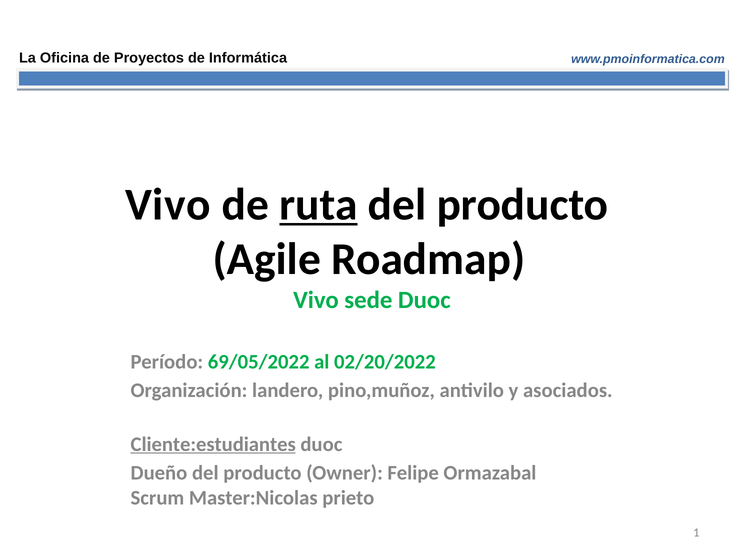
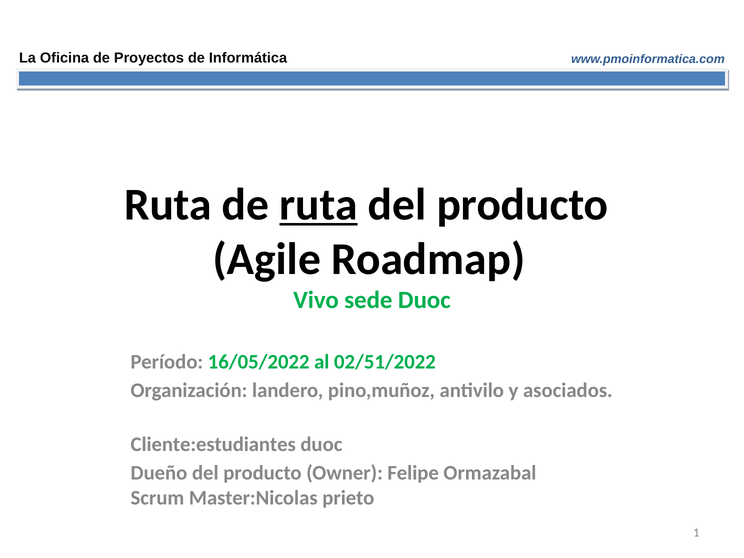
Vivo: Vivo -> Ruta (168, 205)
69/05/2022: 69/05/2022 -> 16/05/2022 (259, 362)
02/20/2022: 02/20/2022 -> 02/51/2022 (385, 362)
Cliente:estudiantes underline: present -> none (213, 444)
